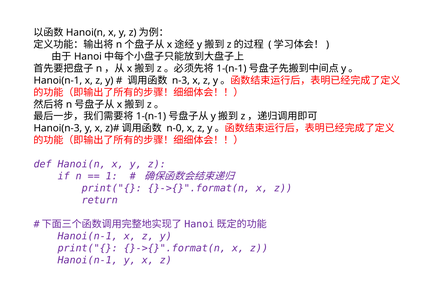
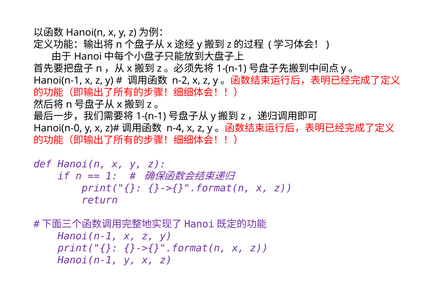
n-3: n-3 -> n-2 (181, 80)
Hanoi(n-3: Hanoi(n-3 -> Hanoi(n-0 (58, 128)
n-0: n-0 -> n-4 (175, 128)
